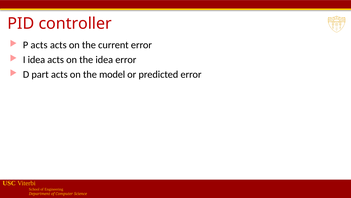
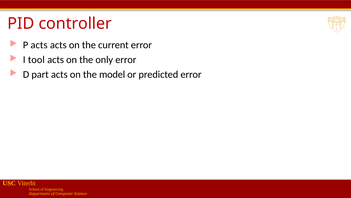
I idea: idea -> tool (36, 60)
the idea: idea -> only (104, 60)
